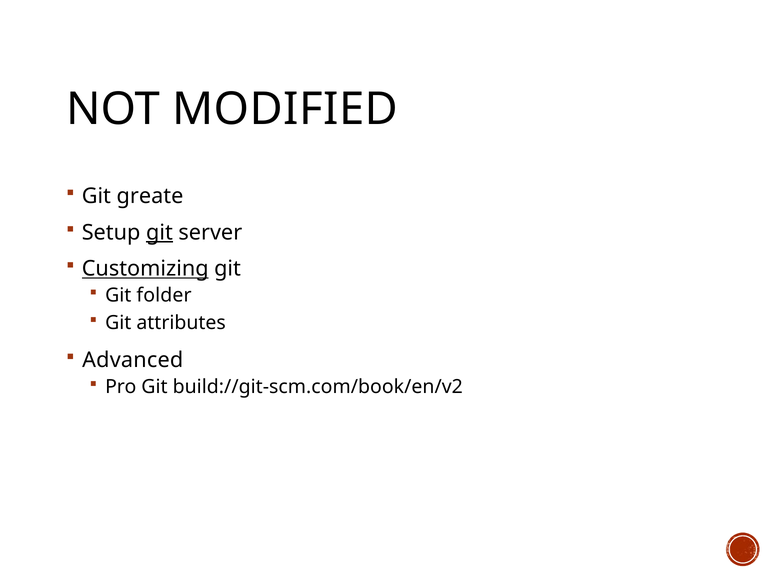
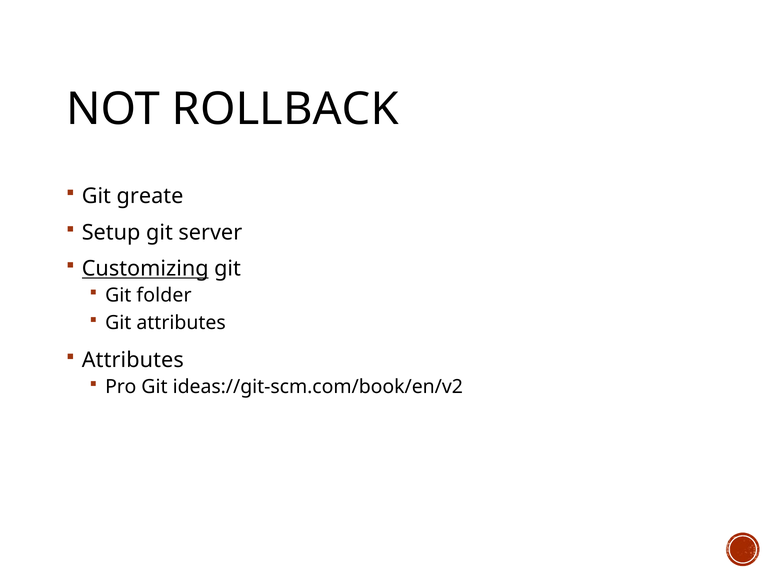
MODIFIED: MODIFIED -> ROLLBACK (285, 110)
git underline: present -> none (159, 233)
Advanced: Advanced -> Attributes (133, 360)
build://git-scm.com/book/en/v2: build://git-scm.com/book/en/v2 -> ideas://git-scm.com/book/en/v2 (318, 387)
